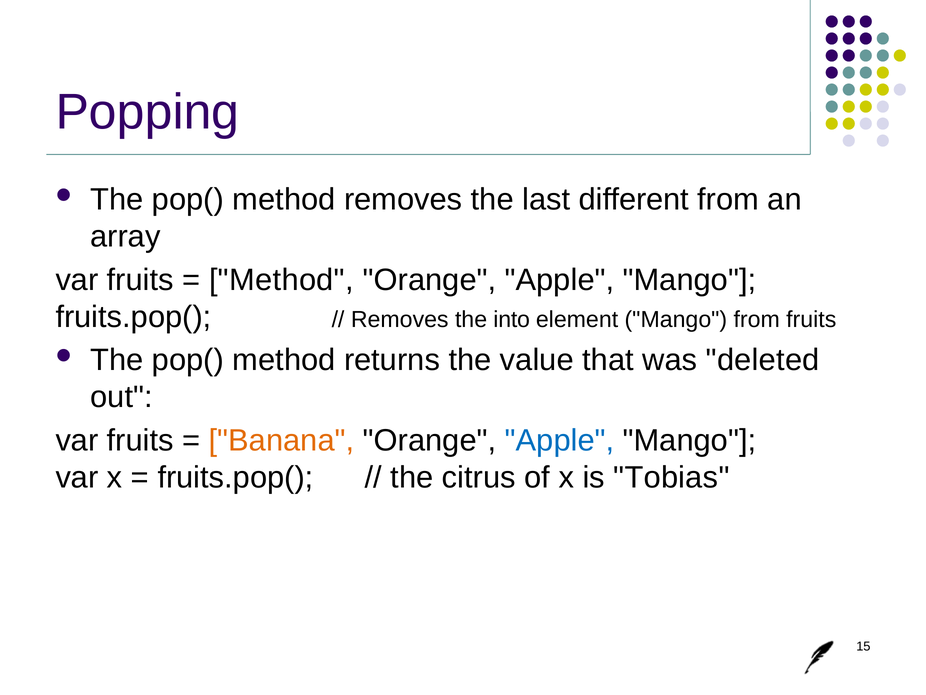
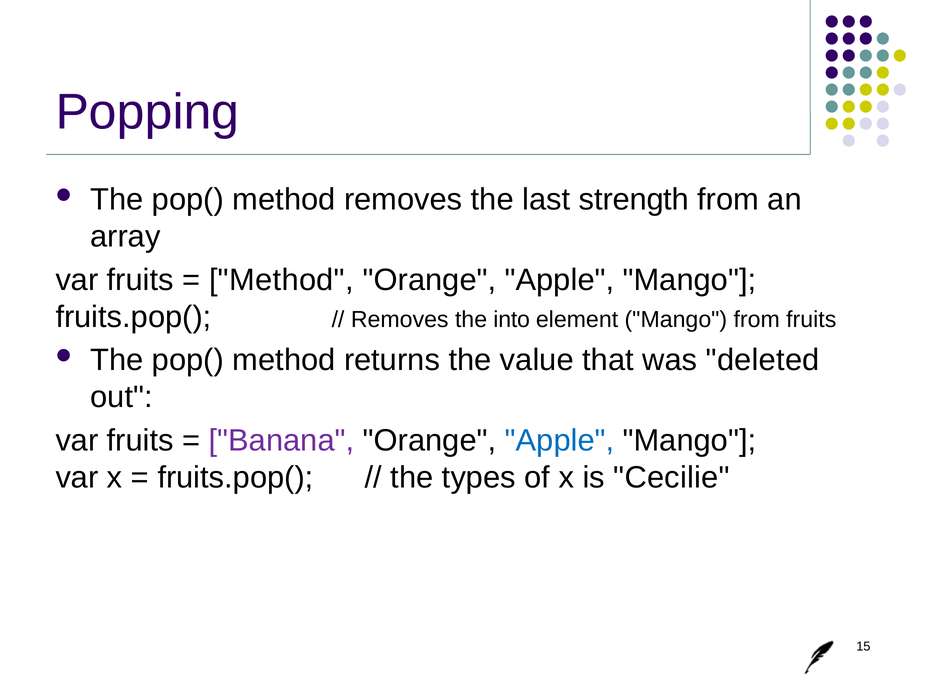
different: different -> strength (634, 199)
Banana colour: orange -> purple (282, 440)
citrus: citrus -> types (479, 477)
Tobias: Tobias -> Cecilie (671, 477)
